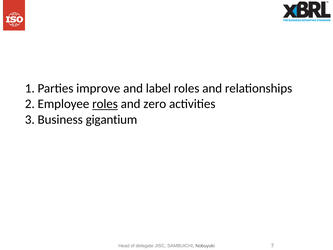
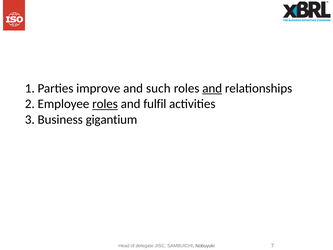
label: label -> such (158, 88)
and underline: none -> present (212, 88)
zero: zero -> fulfil (155, 104)
